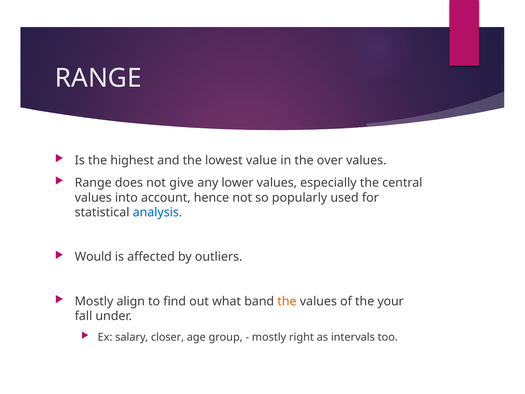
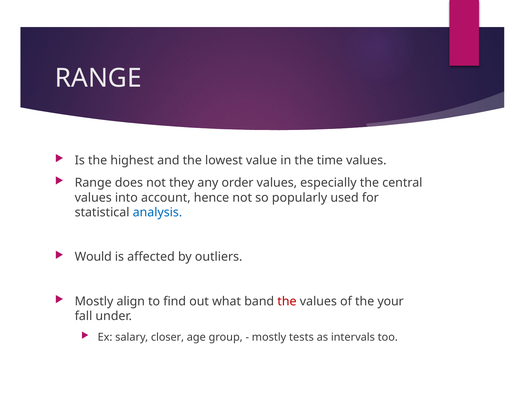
over: over -> time (330, 160)
give: give -> they (182, 183)
lower: lower -> order (238, 183)
the colour: orange -> red (287, 301)
right: right -> tests (301, 337)
